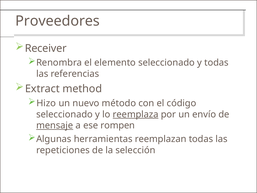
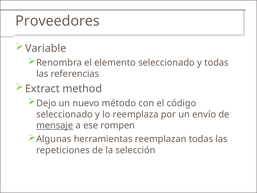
Receiver: Receiver -> Variable (46, 48)
Hizo: Hizo -> Dejo (46, 103)
reemplaza underline: present -> none (136, 114)
